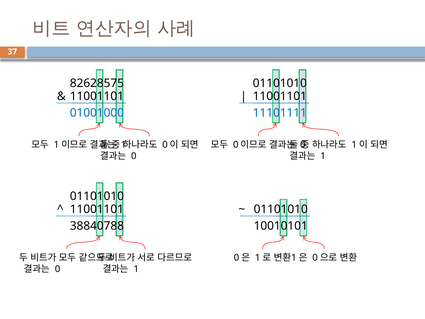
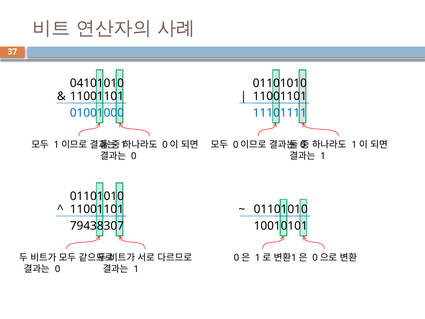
82628575: 82628575 -> 04101010 (97, 83)
38840788: 38840788 -> 79438307 (97, 226)
